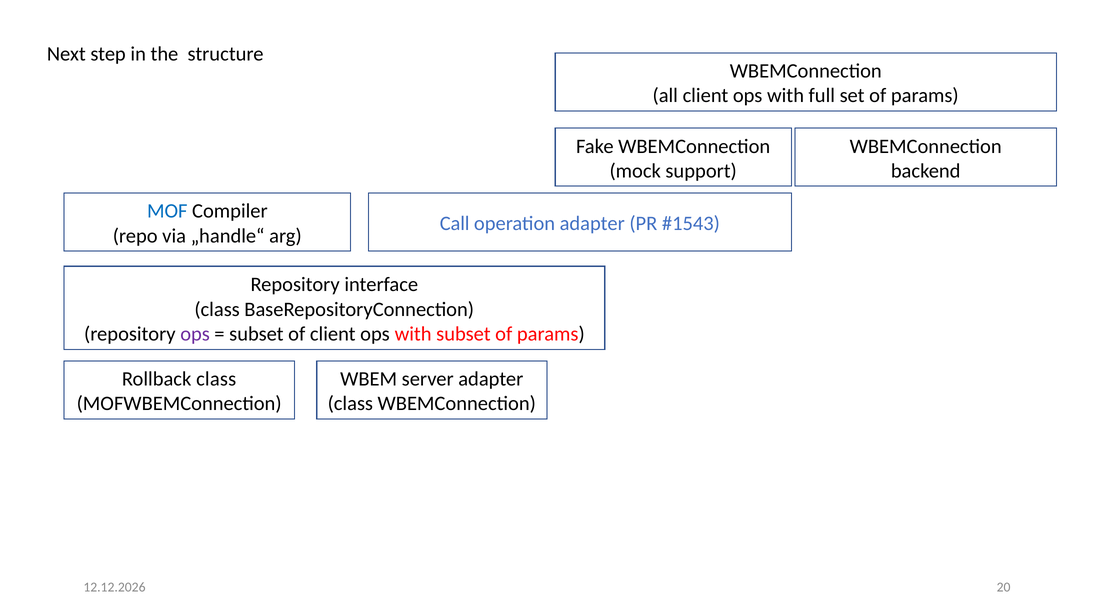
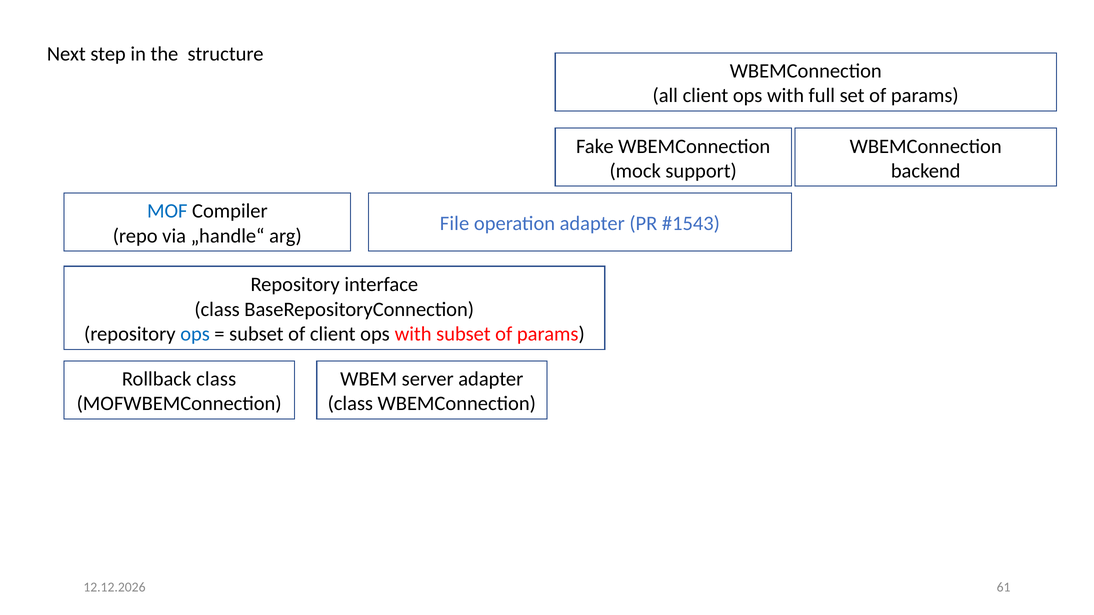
Call: Call -> File (455, 224)
ops colour: purple -> blue (195, 334)
20: 20 -> 61 (1004, 588)
